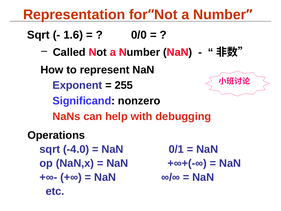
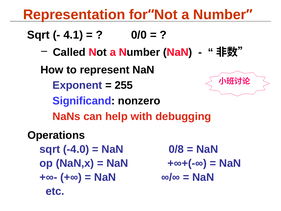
1.6: 1.6 -> 4.1 (73, 35)
0/1: 0/1 -> 0/8 (176, 149)
